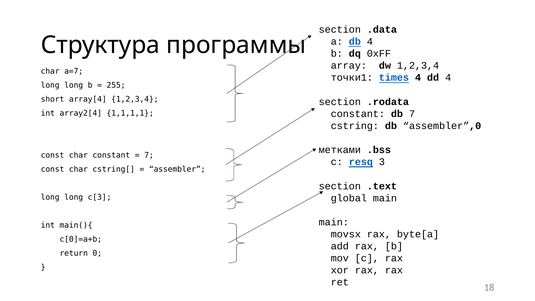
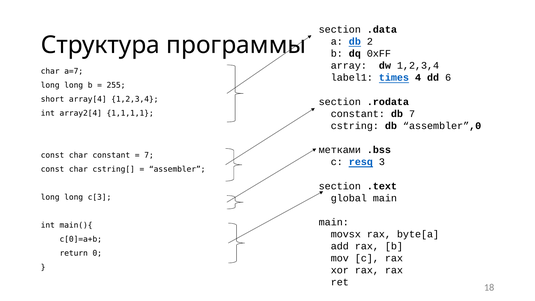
db 4: 4 -> 2 (370, 42)
точки1: точки1 -> label1 (352, 78)
dd 4: 4 -> 6 (448, 78)
